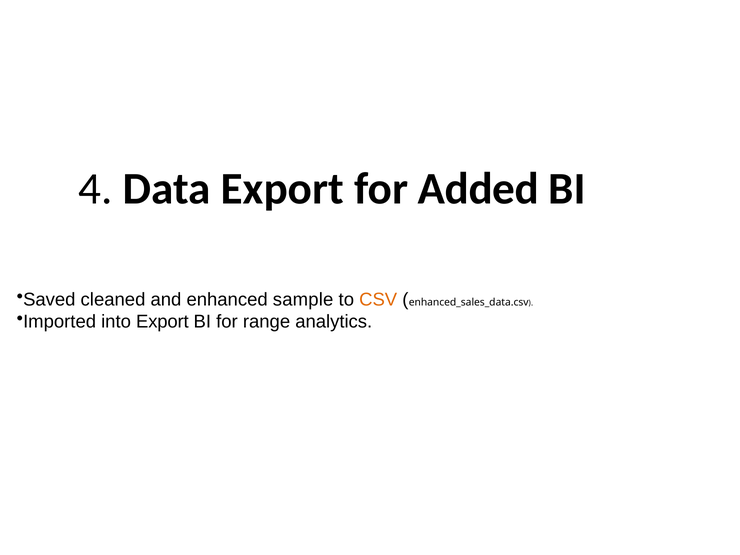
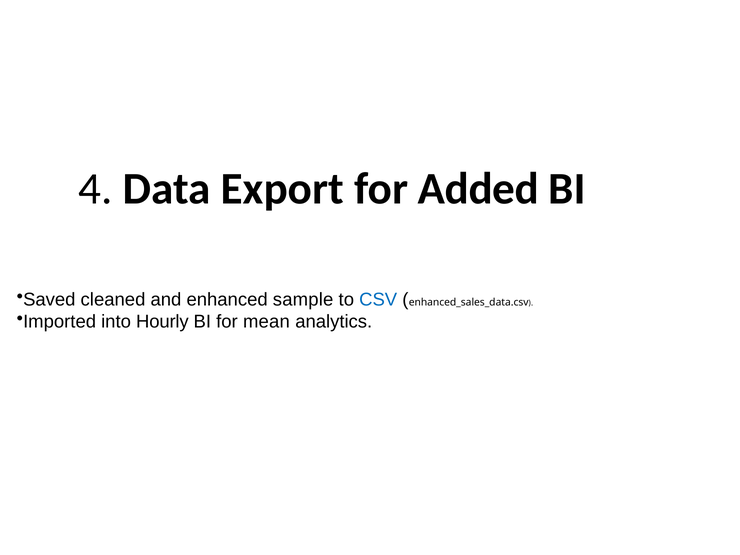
CSV colour: orange -> blue (378, 300)
into Export: Export -> Hourly (162, 322)
range: range -> mean (266, 322)
